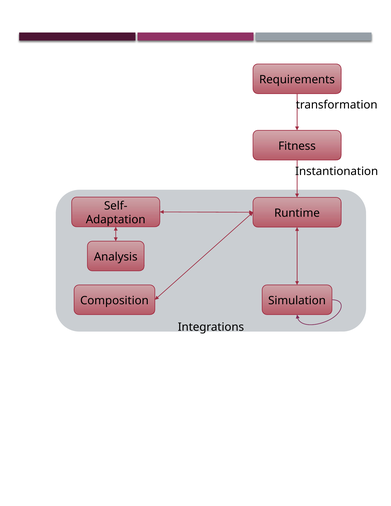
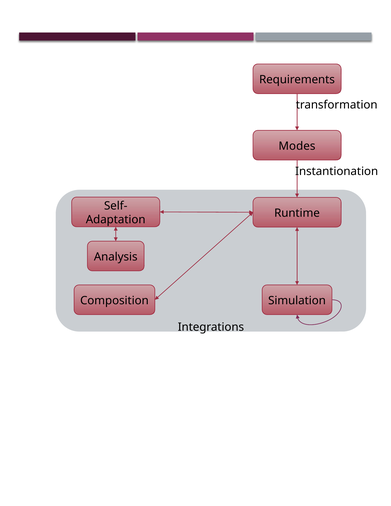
Fitness: Fitness -> Modes (297, 146)
